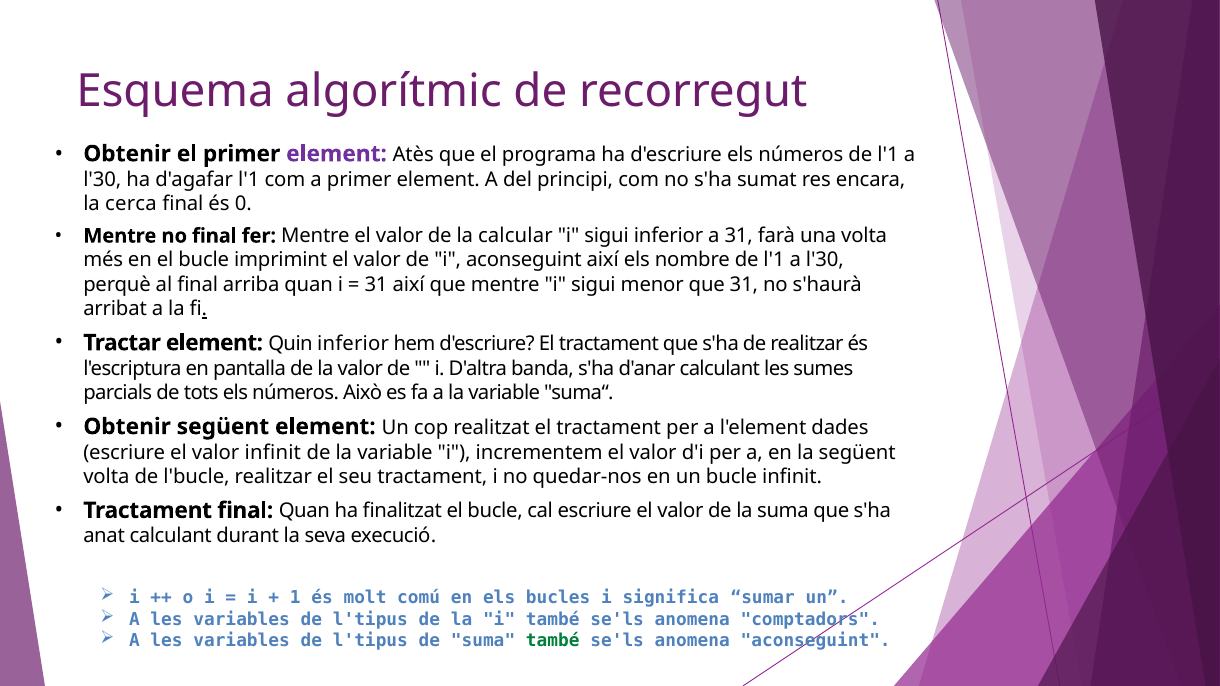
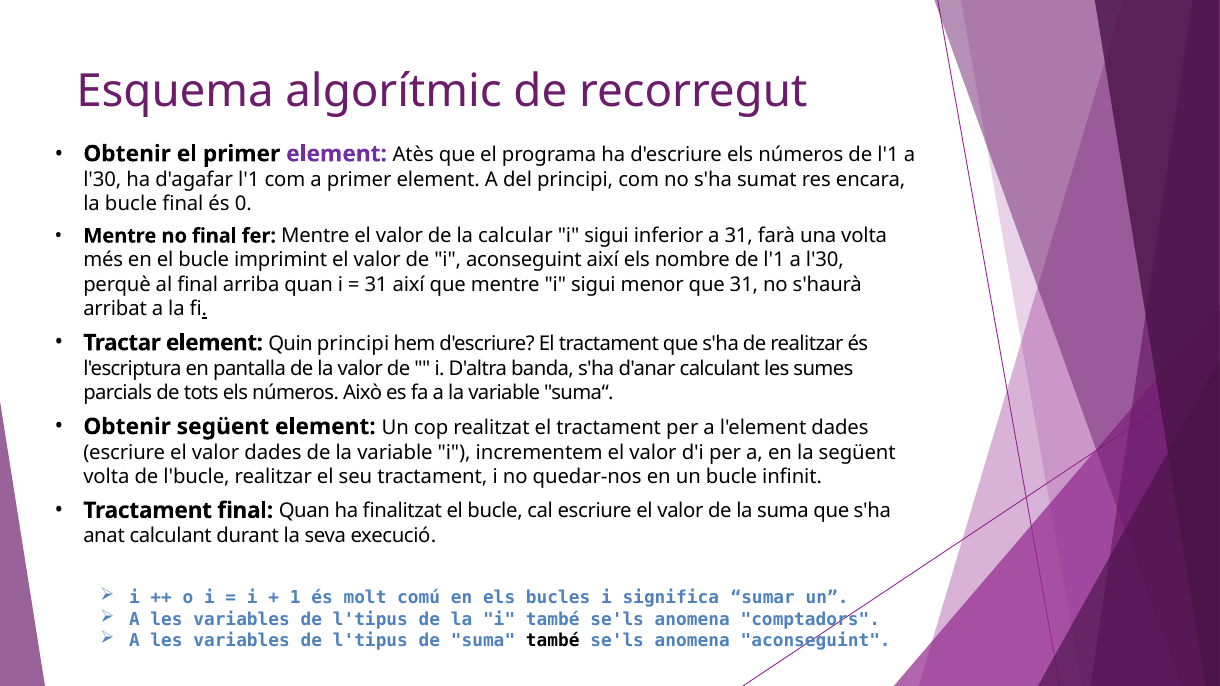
la cerca: cerca -> bucle (131, 204)
Quin inferior: inferior -> principi (353, 344)
valor infinit: infinit -> dades (273, 452)
també colour: green -> black (553, 641)
